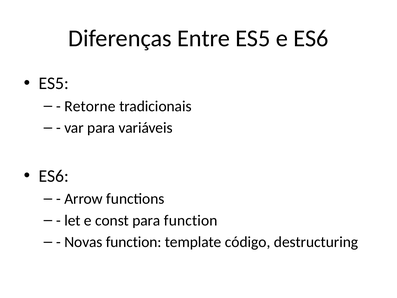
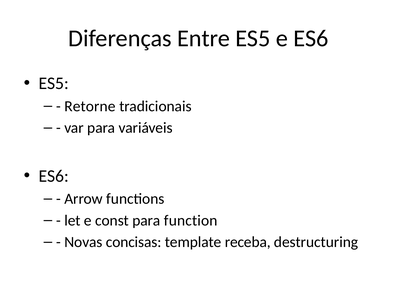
Novas function: function -> concisas (134, 242)
código: código -> receba (248, 242)
